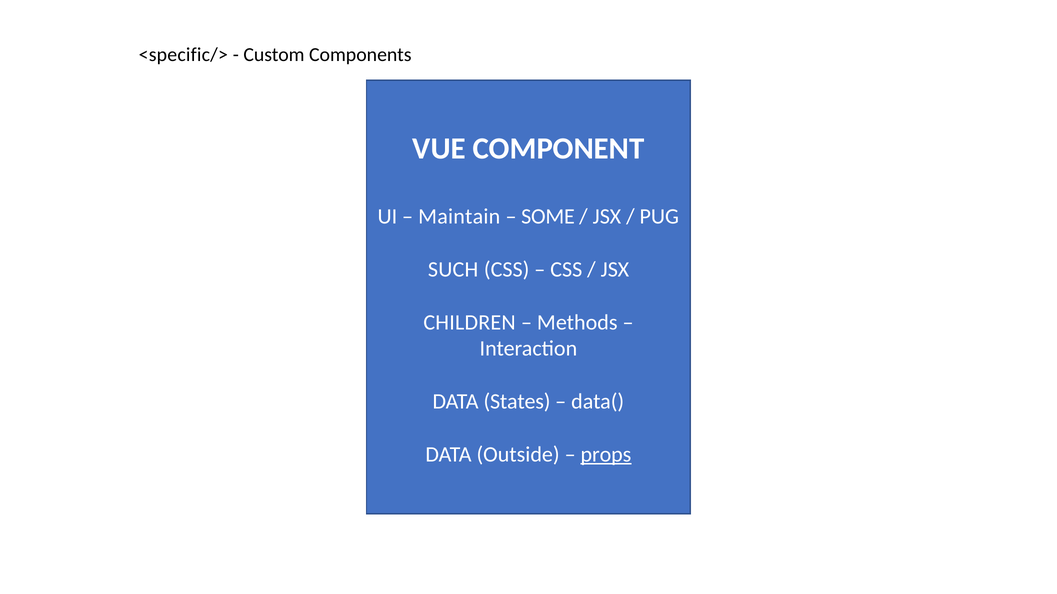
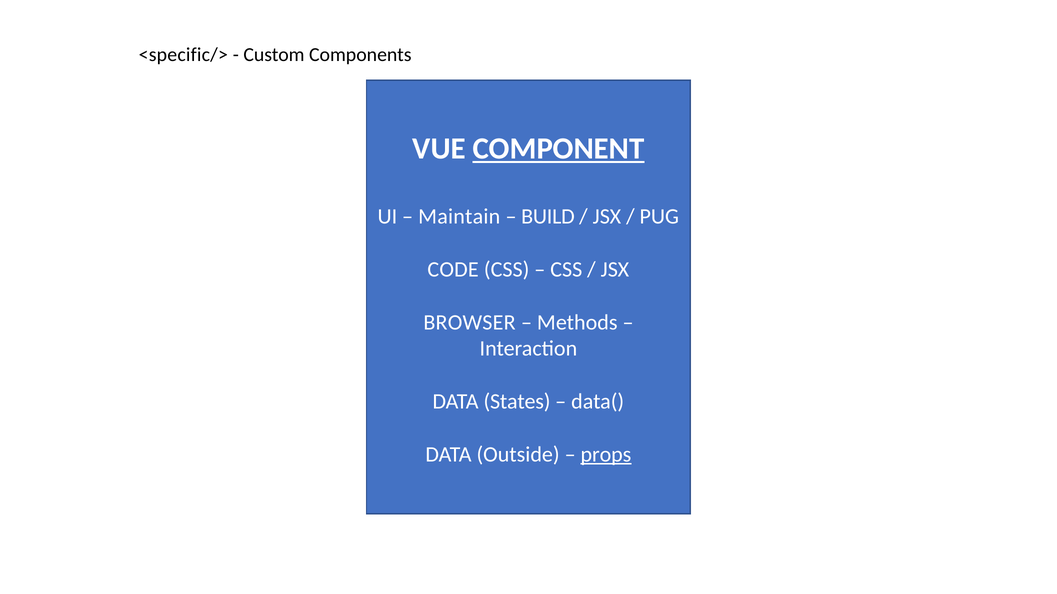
COMPONENT underline: none -> present (559, 149)
SOME: SOME -> BUILD (548, 217)
SUCH: SUCH -> CODE (453, 270)
CHILDREN: CHILDREN -> BROWSER (470, 323)
